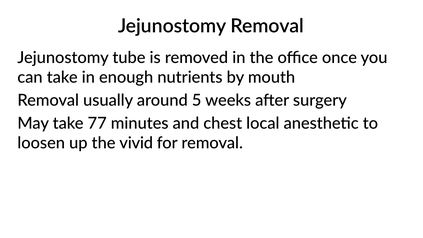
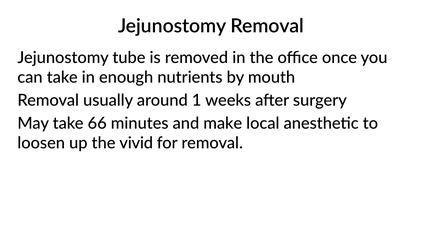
5: 5 -> 1 (197, 100)
77: 77 -> 66 (97, 123)
chest: chest -> make (223, 123)
